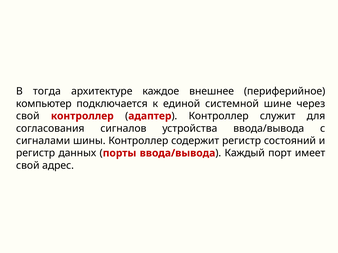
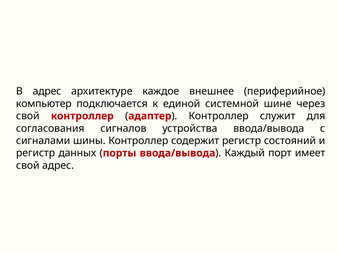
В тогда: тогда -> адрес (47, 91)
